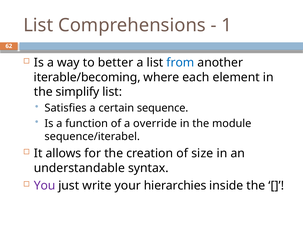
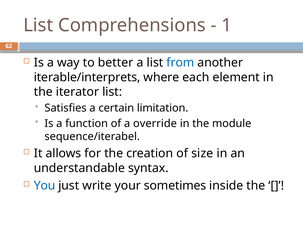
iterable/becoming: iterable/becoming -> iterable/interprets (87, 77)
simplify: simplify -> iterator (77, 92)
sequence: sequence -> limitation (163, 108)
You colour: purple -> blue (45, 186)
hierarchies: hierarchies -> sometimes (175, 186)
